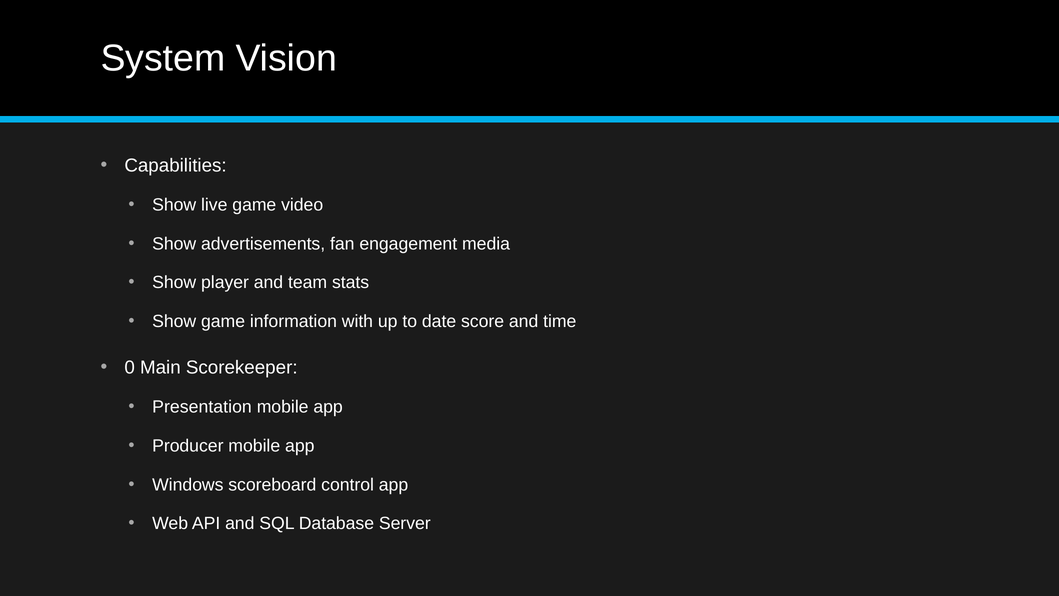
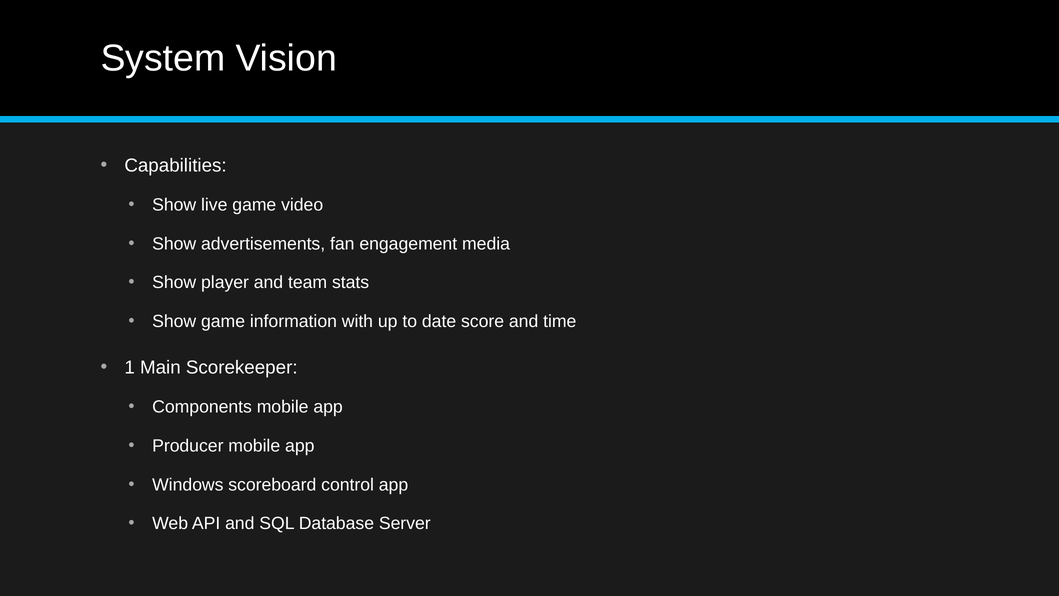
0: 0 -> 1 (130, 367)
Presentation: Presentation -> Components (202, 407)
